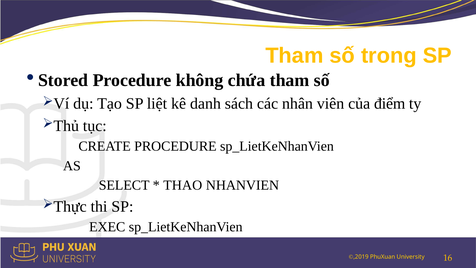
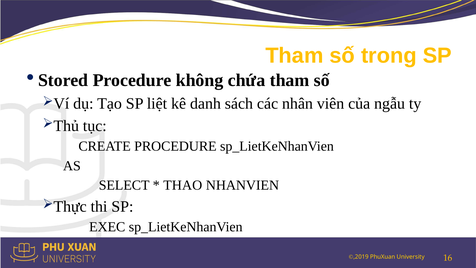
điểm: điểm -> ngẫu (390, 104)
